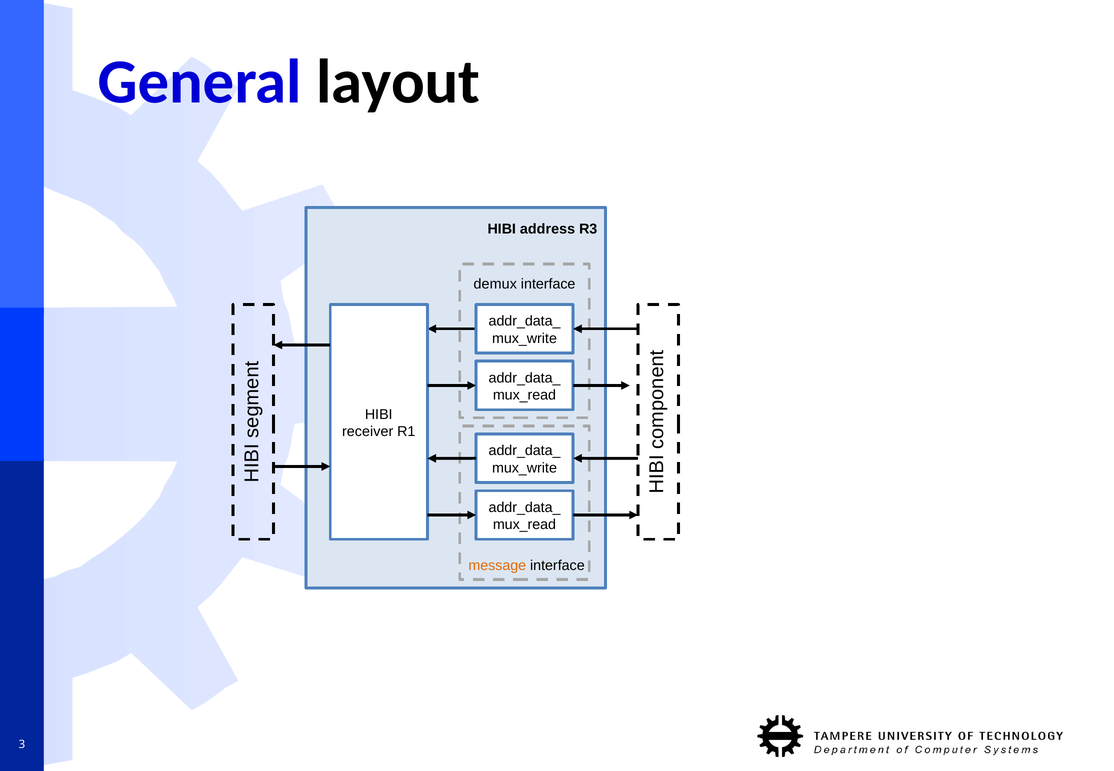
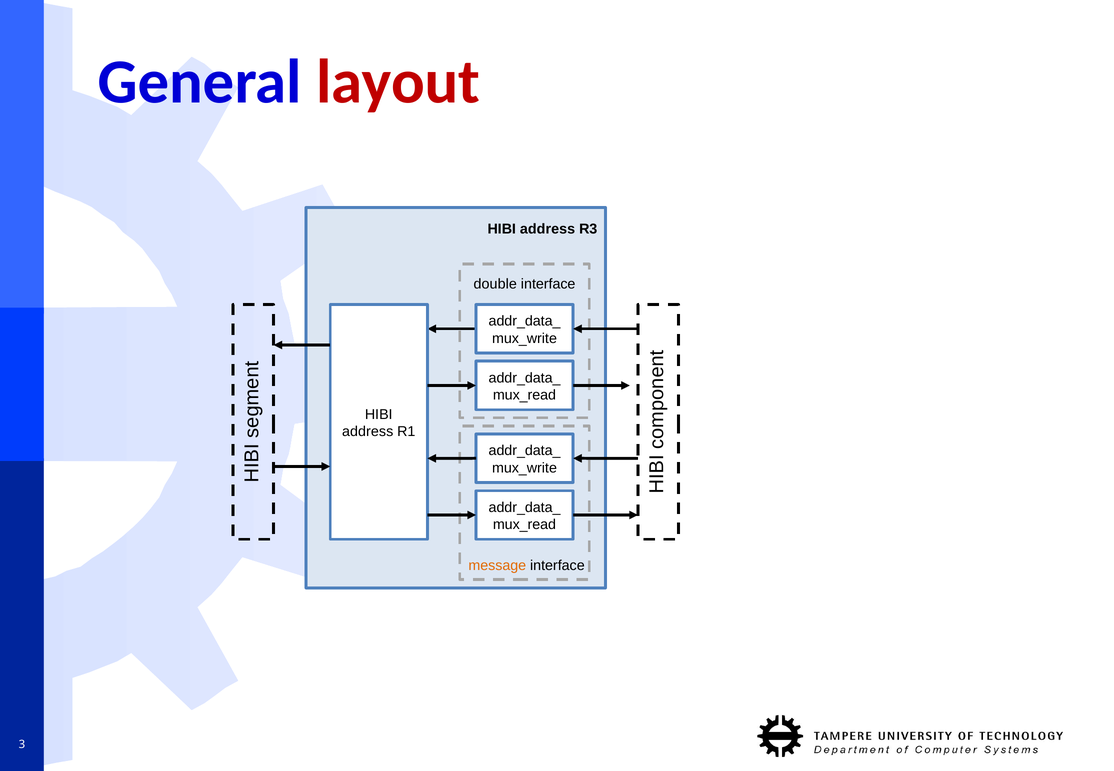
layout colour: black -> red (398, 82)
demux: demux -> double (495, 284)
receiver: receiver -> address (368, 432)
